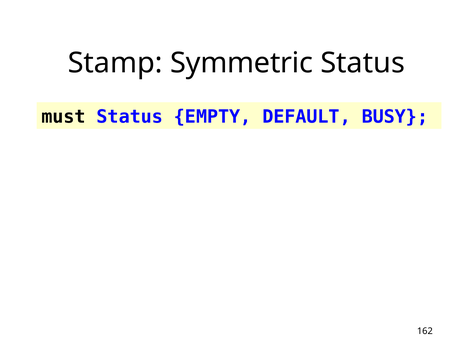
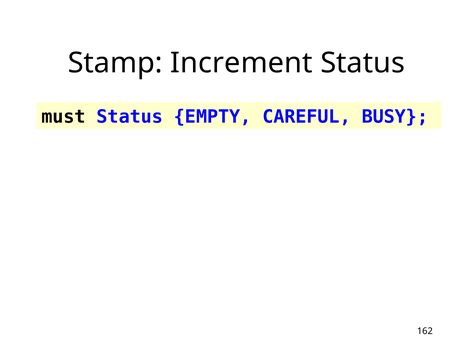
Symmetric: Symmetric -> Increment (241, 63)
DEFAULT: DEFAULT -> CAREFUL (307, 117)
